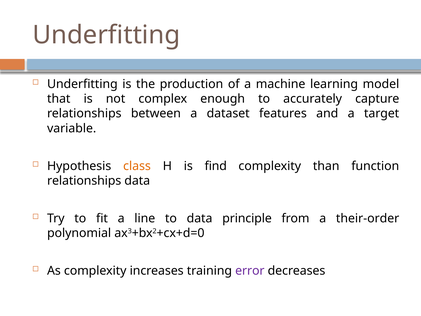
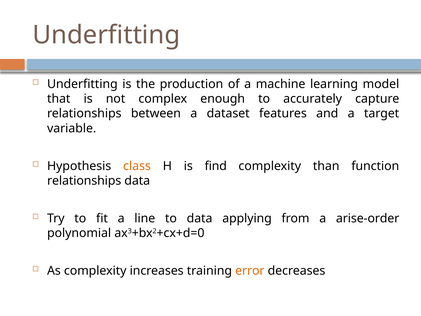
principle: principle -> applying (247, 218)
their-order: their-order -> arise-order (368, 218)
error colour: purple -> orange (250, 271)
